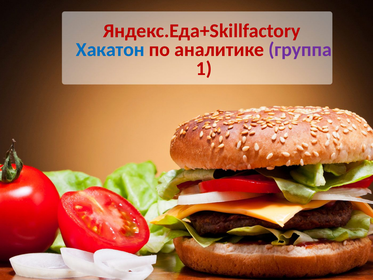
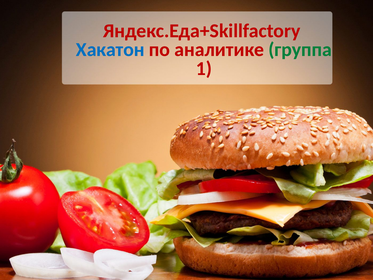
группа colour: purple -> green (300, 50)
